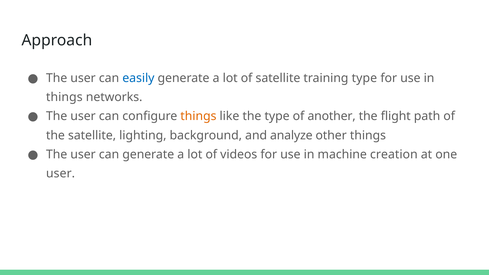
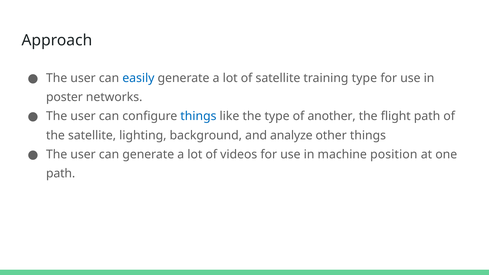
things: things -> poster (64, 97)
things colour: orange -> blue (198, 116)
creation: creation -> position (394, 154)
user: user -> path (61, 174)
